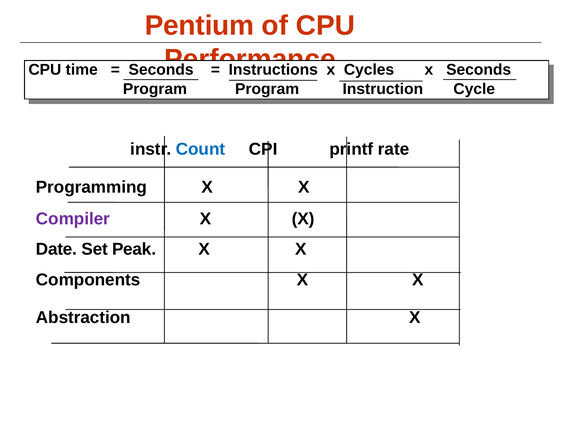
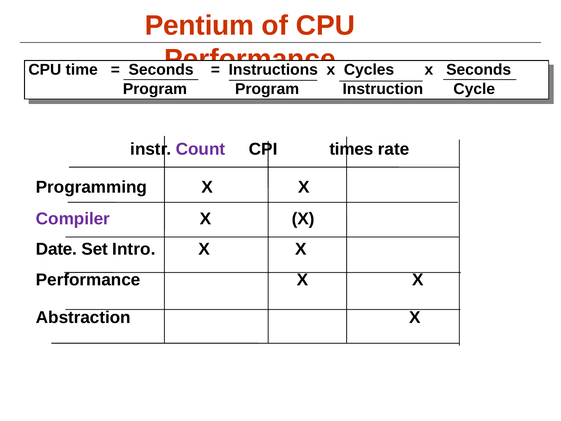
Count colour: blue -> purple (201, 149)
printf: printf -> times (351, 149)
Peak: Peak -> Intro (134, 249)
Components: Components -> Performance (88, 280)
